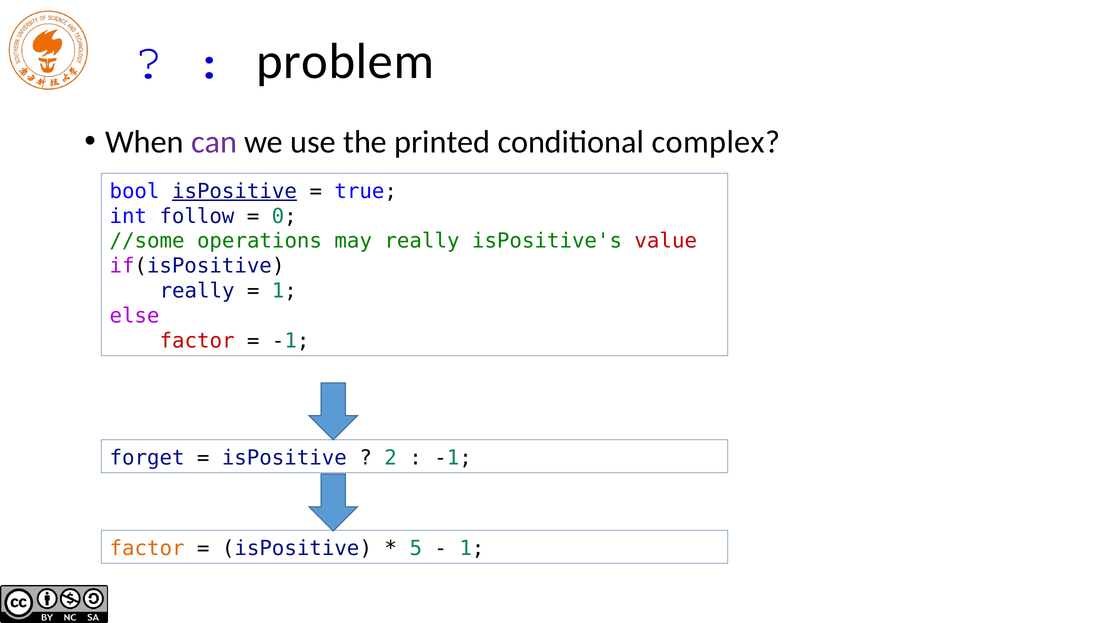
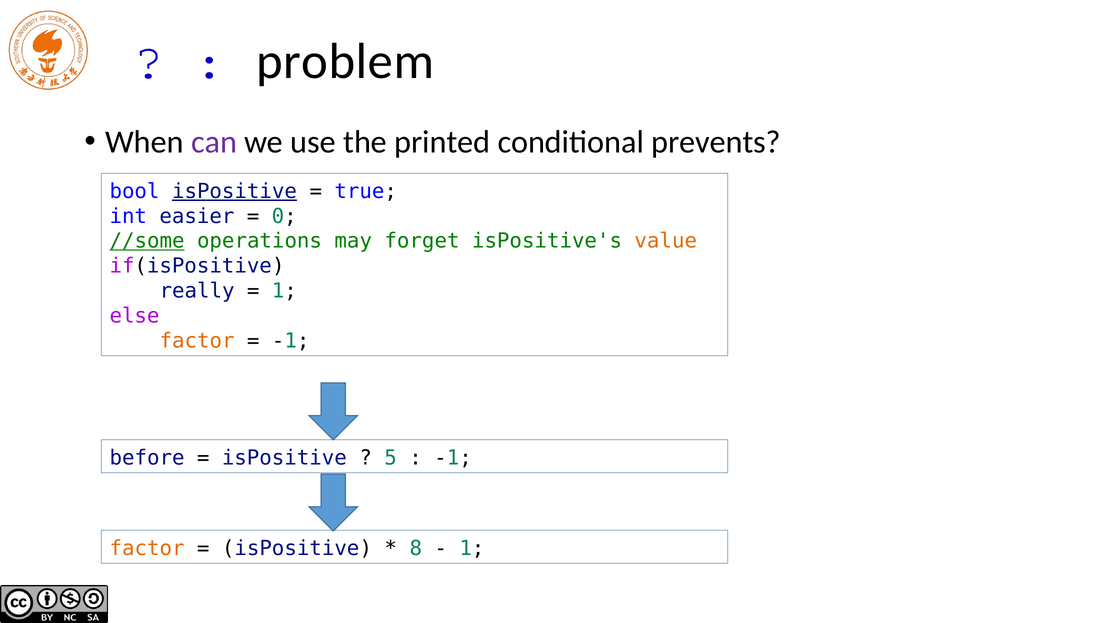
complex: complex -> prevents (716, 142)
follow: follow -> easier (197, 216)
//some underline: none -> present (147, 241)
may really: really -> forget (422, 241)
value colour: red -> orange (666, 241)
factor colour: red -> orange (197, 341)
forget: forget -> before (147, 458)
2: 2 -> 5 (391, 458)
5: 5 -> 8 (416, 549)
